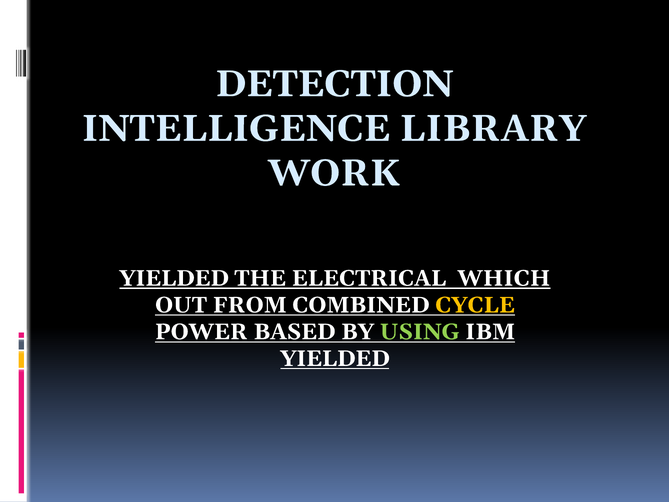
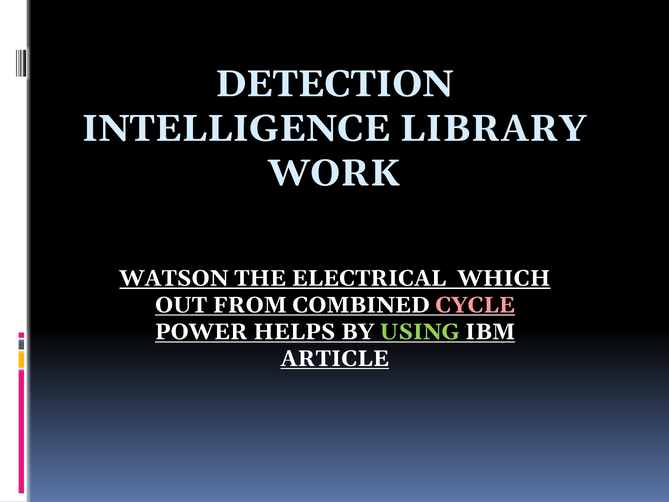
YIELDED: YIELDED -> WATSON (174, 278)
CYCLE colour: yellow -> pink (475, 305)
BASED: BASED -> HELPS (294, 332)
YIELDED: YIELDED -> ARTICLE (335, 358)
